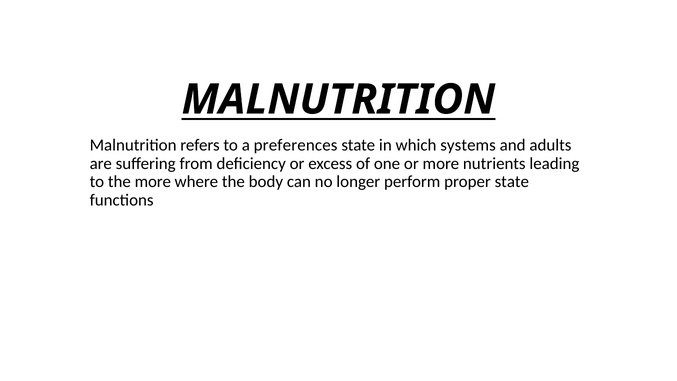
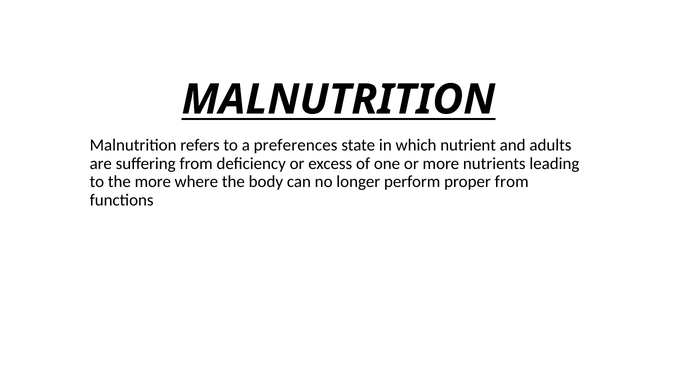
systems: systems -> nutrient (468, 145)
proper state: state -> from (512, 182)
